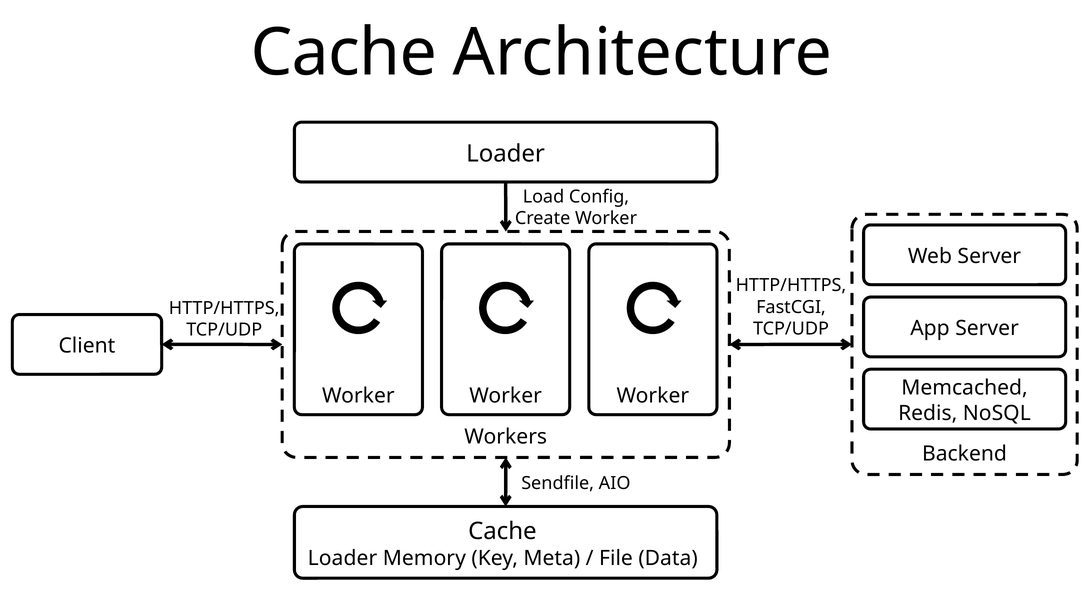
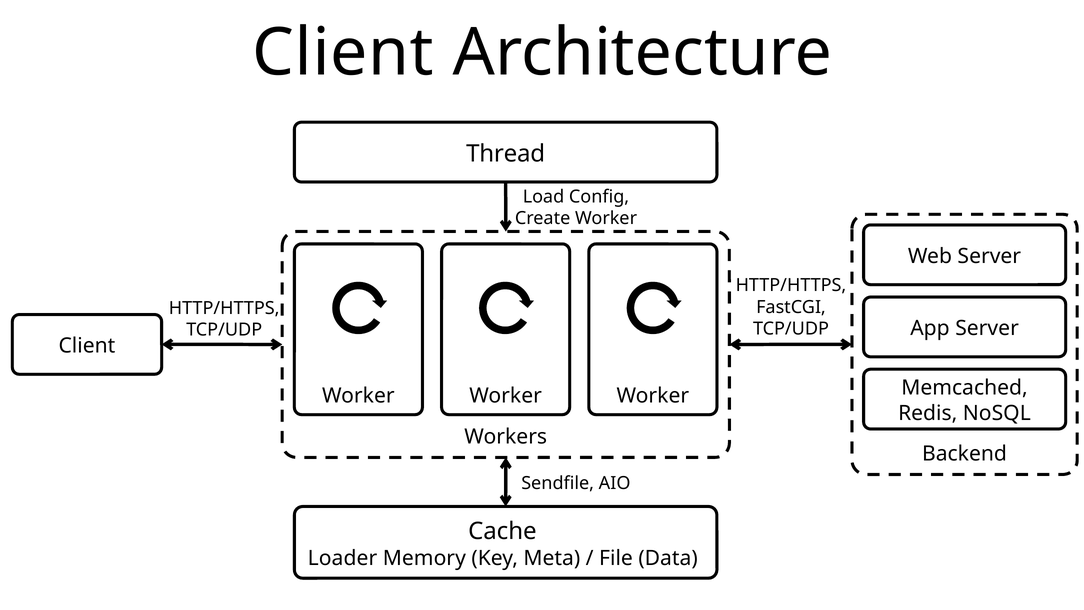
Cache: Cache -> Client (343, 53)
Loader: Loader -> Thread (506, 154)
